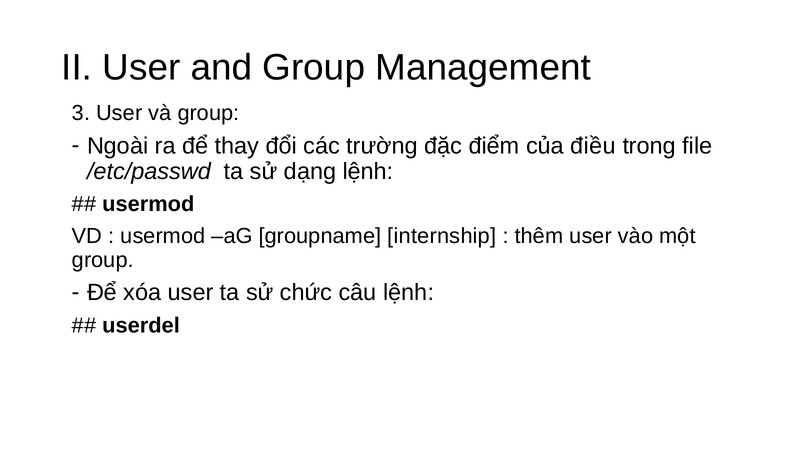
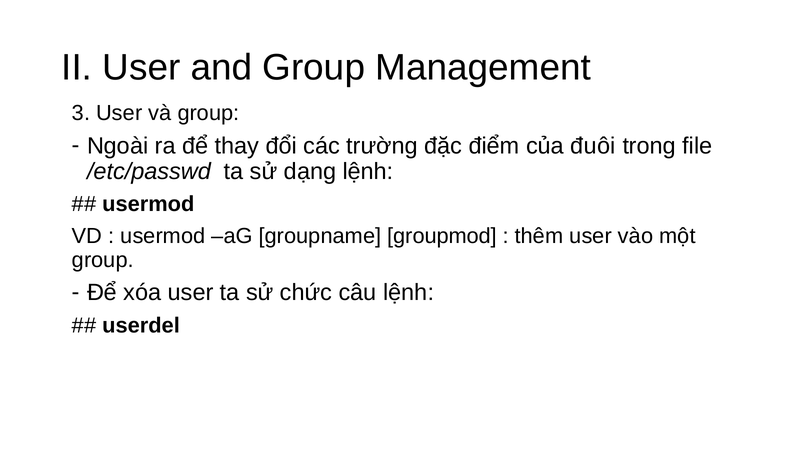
điều: điều -> đuôi (593, 146)
internship: internship -> groupmod (442, 236)
